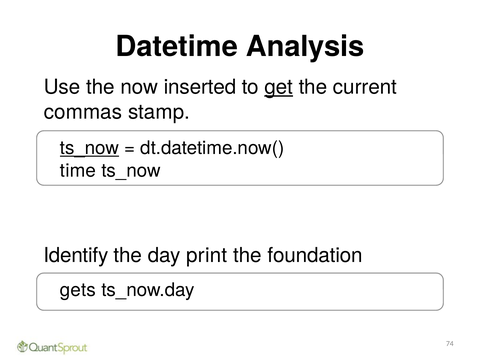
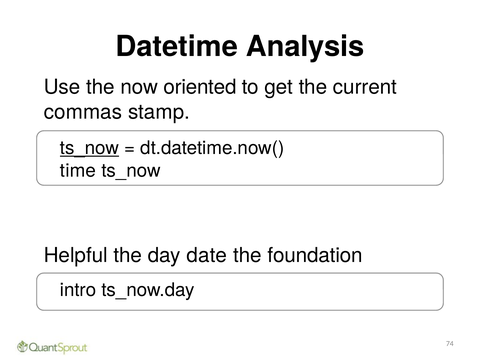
inserted: inserted -> oriented (200, 87)
get underline: present -> none (279, 87)
Identify: Identify -> Helpful (76, 255)
print: print -> date (207, 255)
gets: gets -> intro (78, 290)
